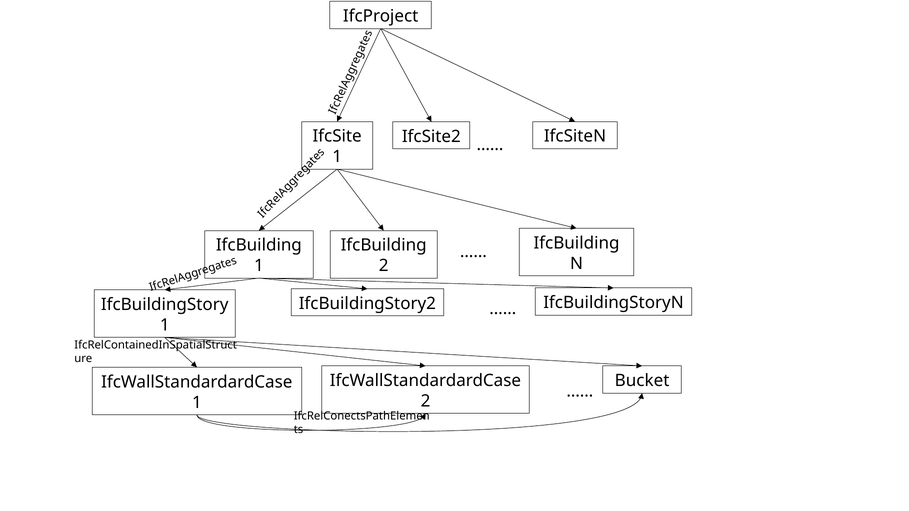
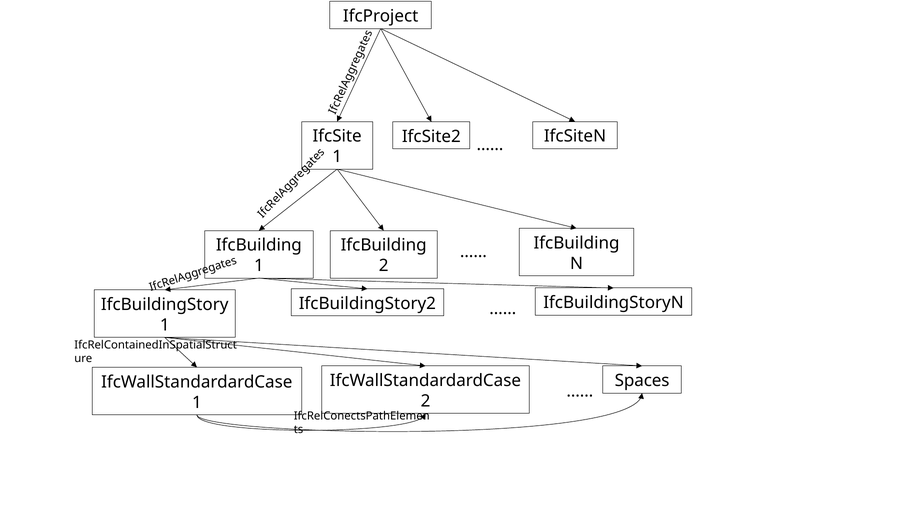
Bucket: Bucket -> Spaces (642, 381)
